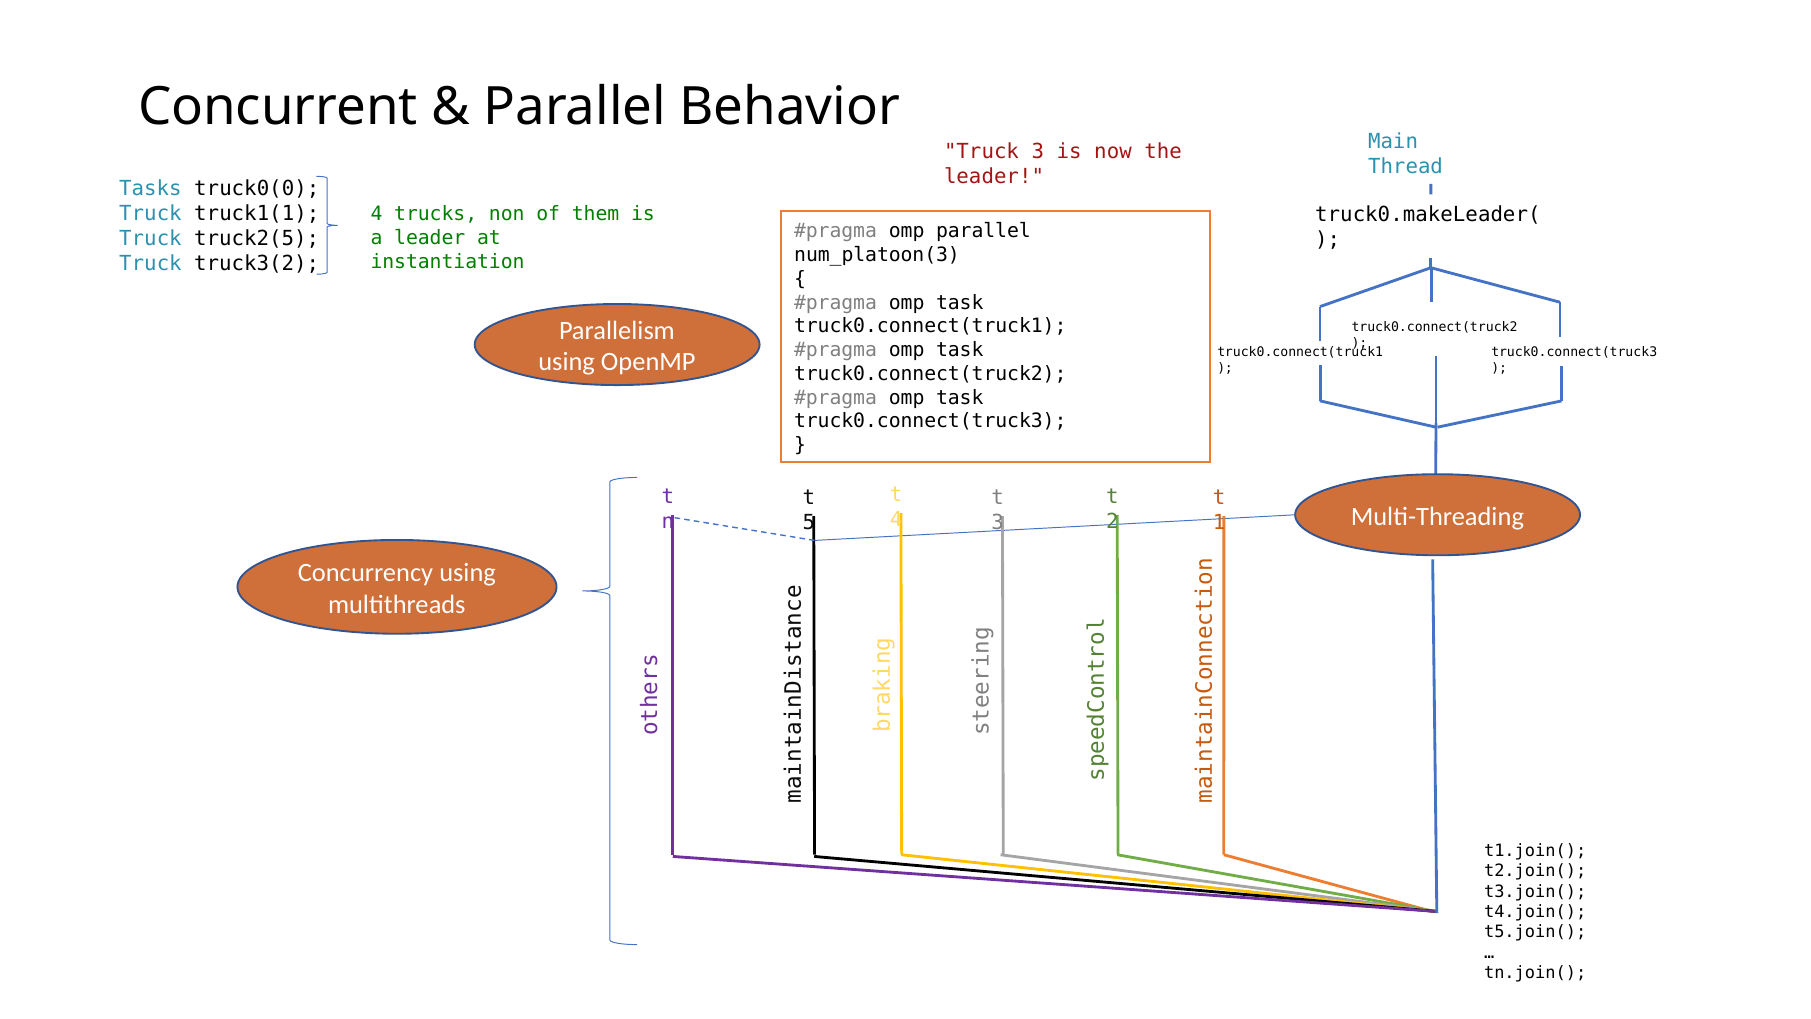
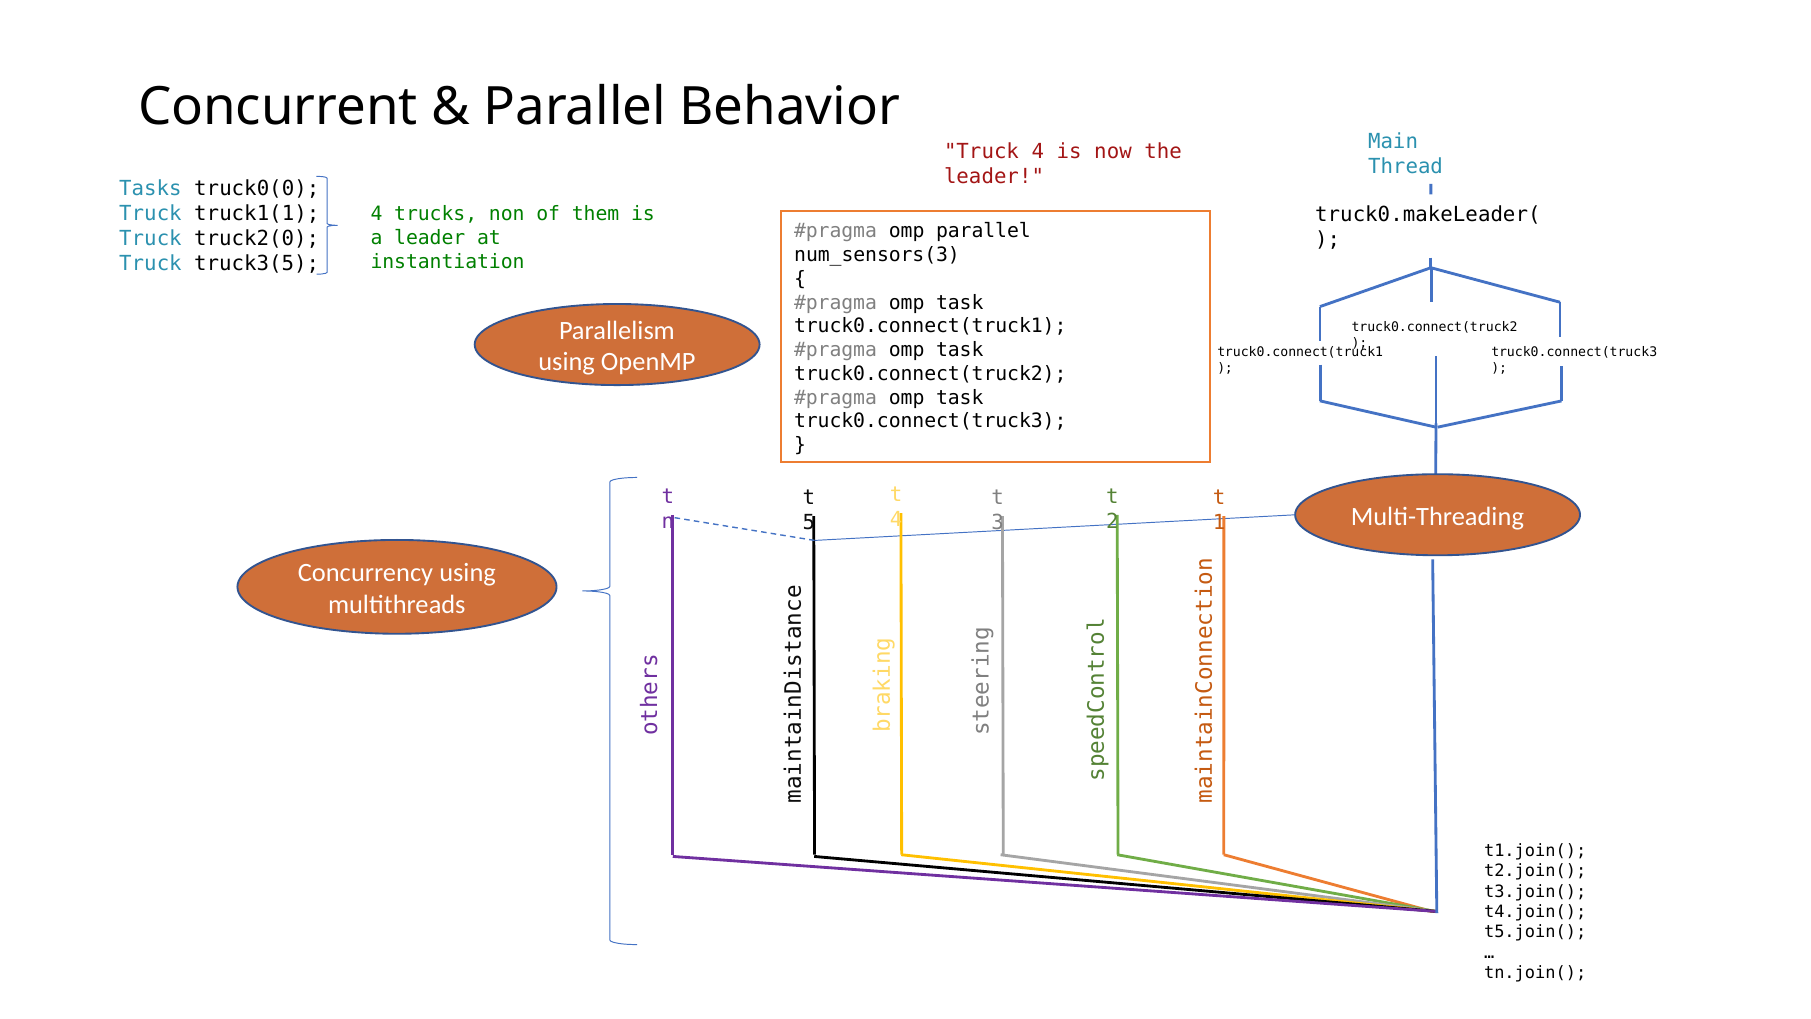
Truck 3: 3 -> 4 (1038, 152)
truck2(5: truck2(5 -> truck2(0 (257, 238)
num_platoon(3: num_platoon(3 -> num_sensors(3 (877, 255)
truck3(2: truck3(2 -> truck3(5 (257, 263)
